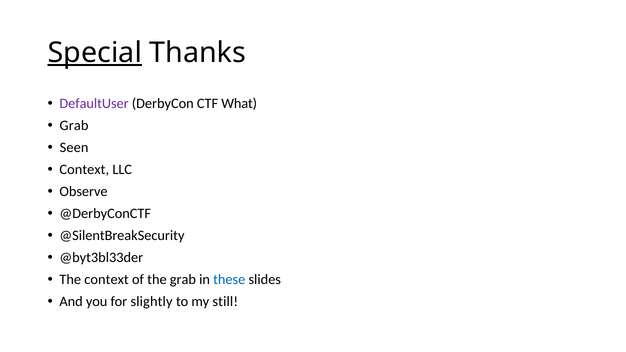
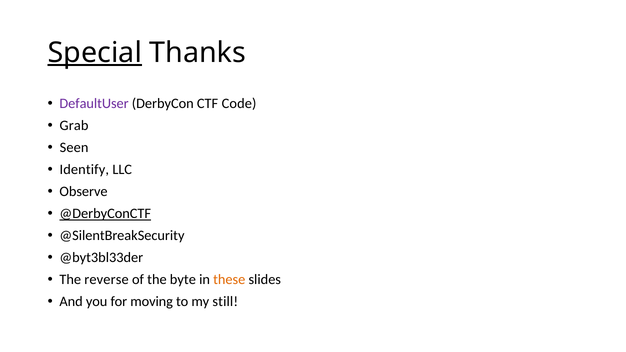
What: What -> Code (239, 104)
Context: Context -> Identify (84, 170)
@DerbyConCTF underline: none -> present (105, 214)
The context: context -> reverse (106, 280)
the grab: grab -> byte (183, 280)
these colour: blue -> orange (229, 280)
slightly: slightly -> moving (152, 302)
